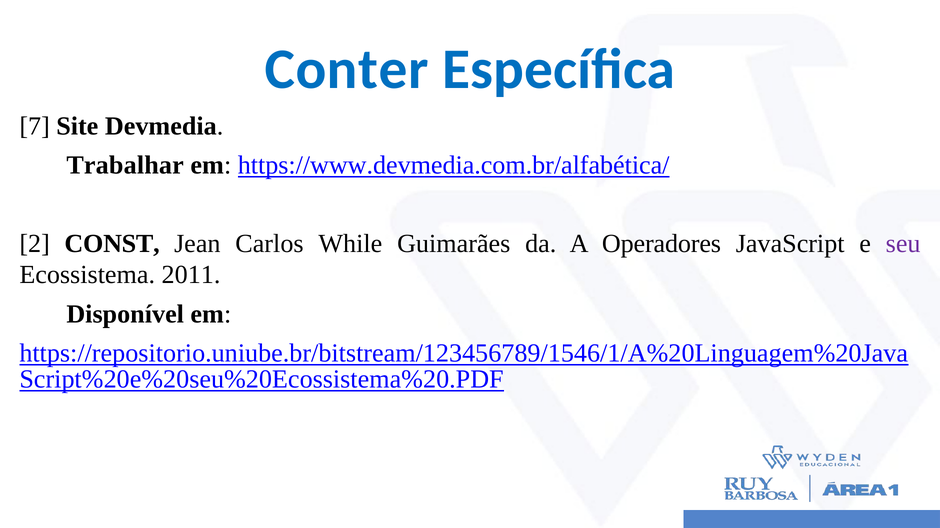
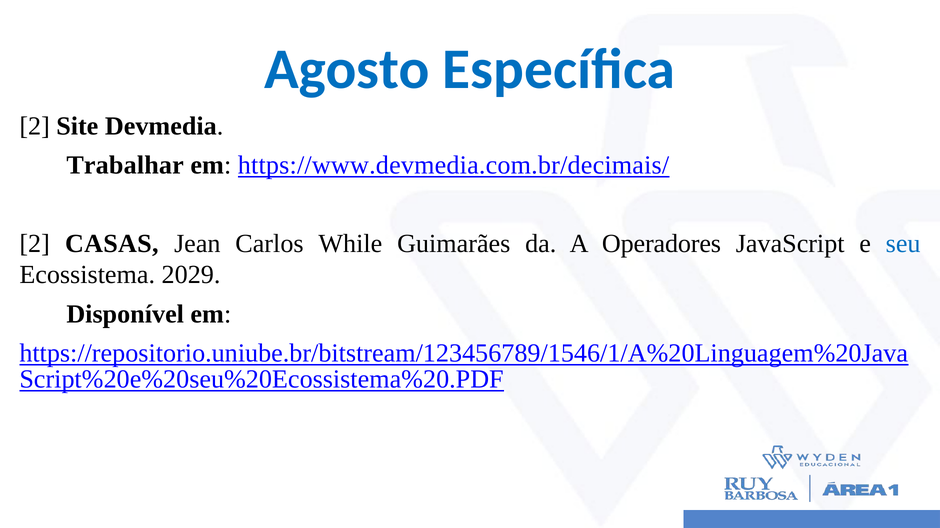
Conter: Conter -> Agosto (347, 69)
7: 7 -> 2 (35, 126)
https://www.devmedia.com.br/alfabética/: https://www.devmedia.com.br/alfabética/ -> https://www.devmedia.com.br/decimais/ (454, 165)
CONST: CONST -> CASAS (112, 244)
seu colour: purple -> blue (903, 244)
2011: 2011 -> 2029 (191, 275)
